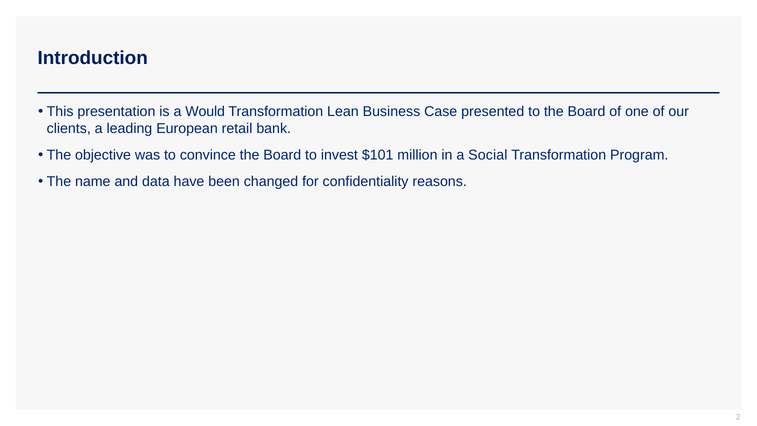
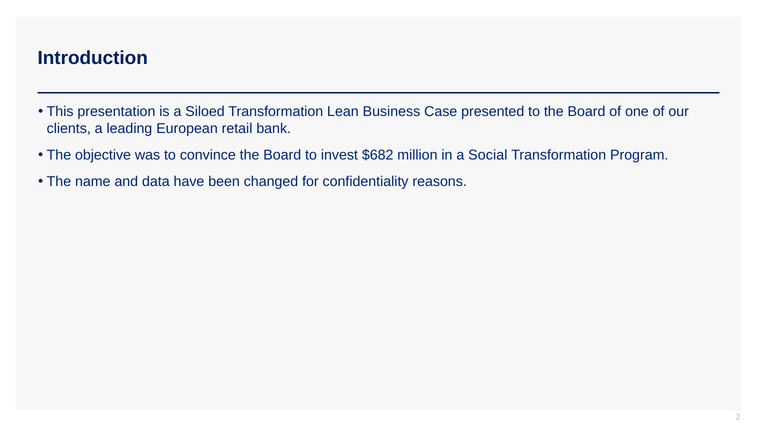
Would: Would -> Siloed (205, 112)
$101: $101 -> $682 (378, 155)
